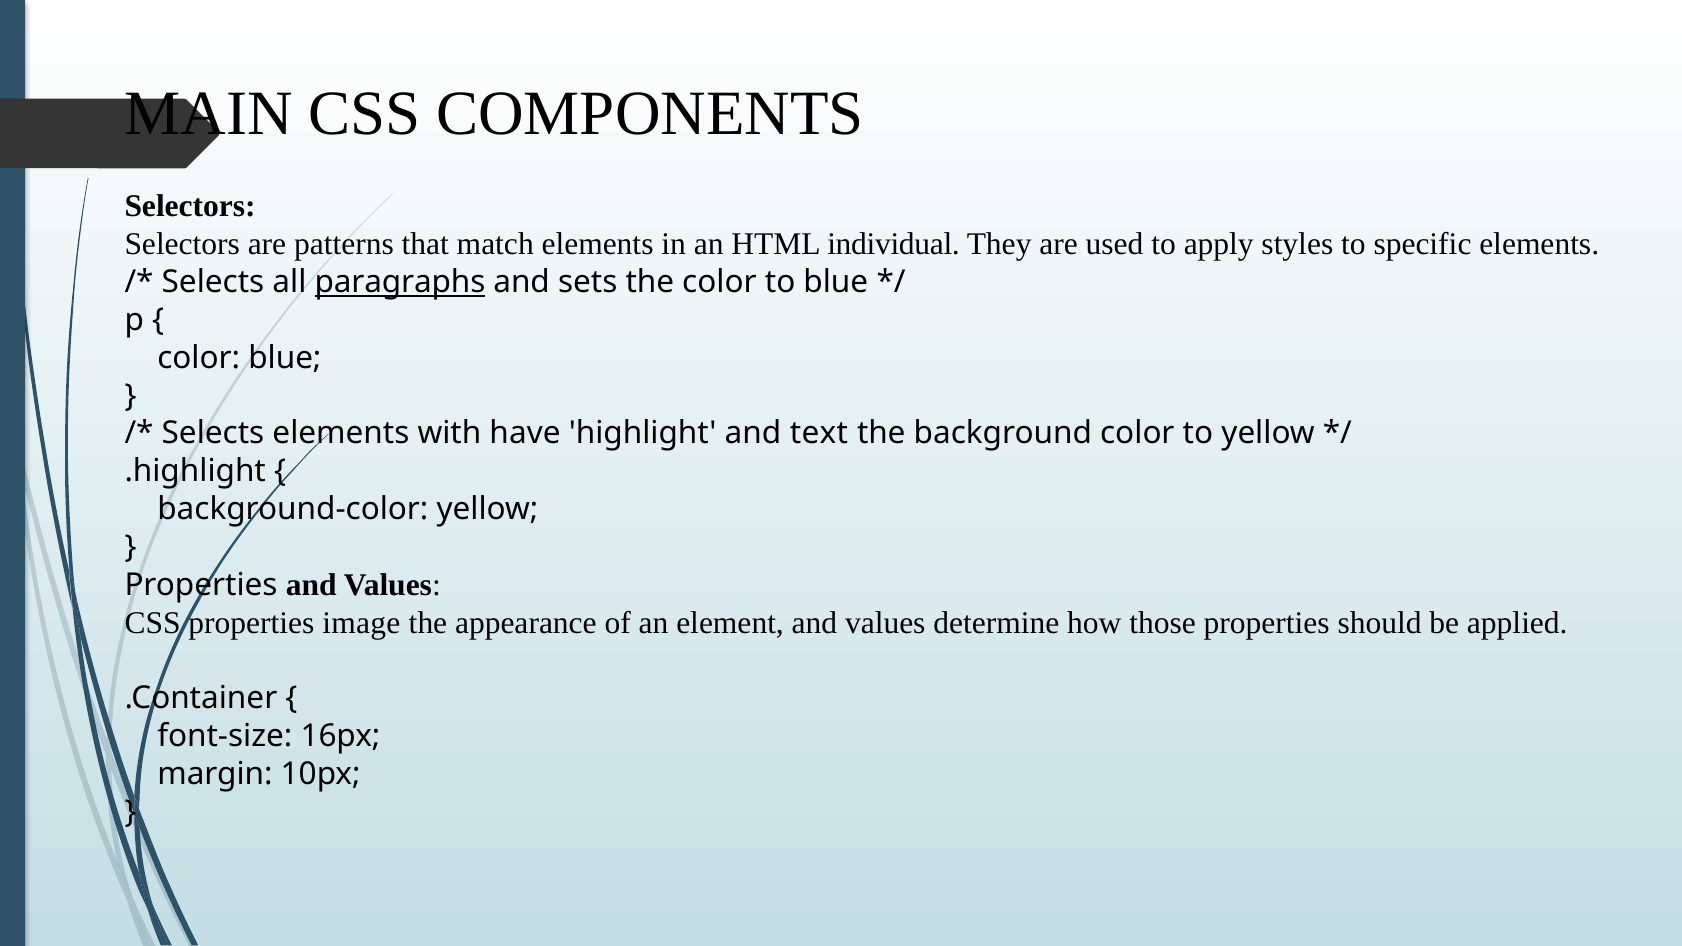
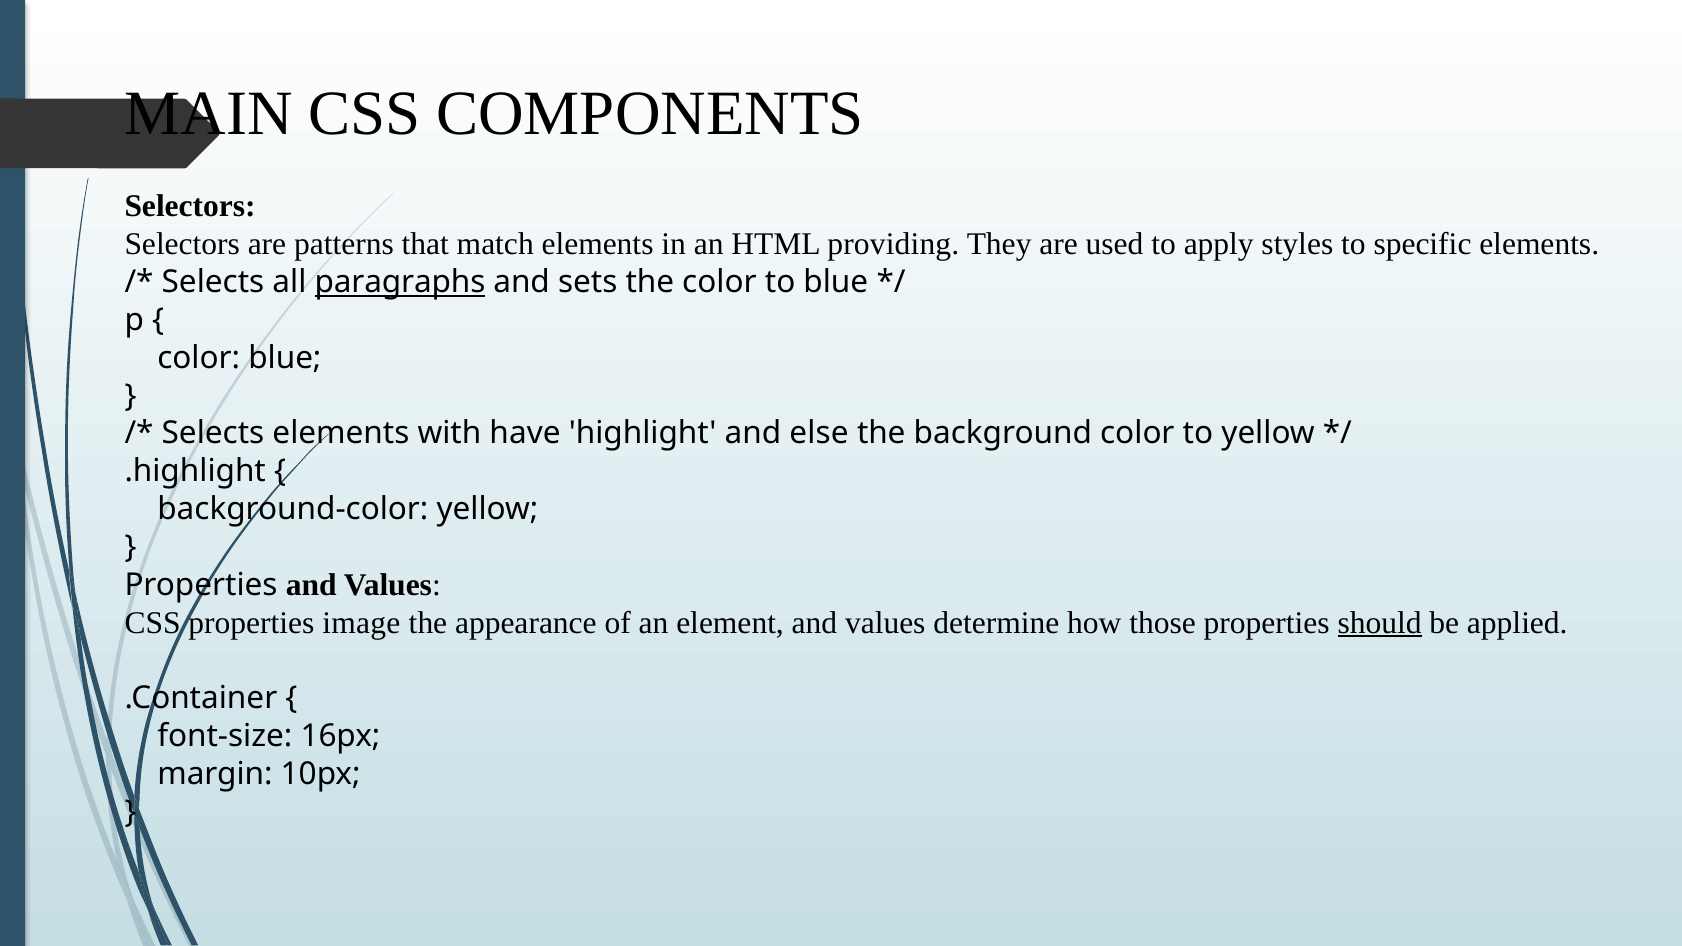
individual: individual -> providing (893, 244)
text: text -> else (819, 434)
should underline: none -> present (1380, 623)
